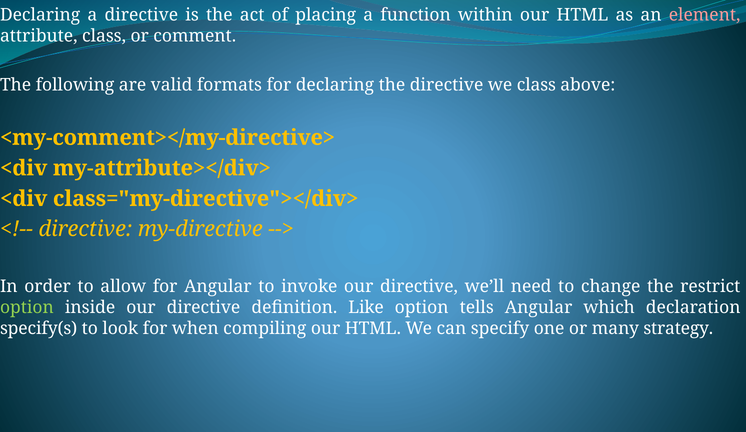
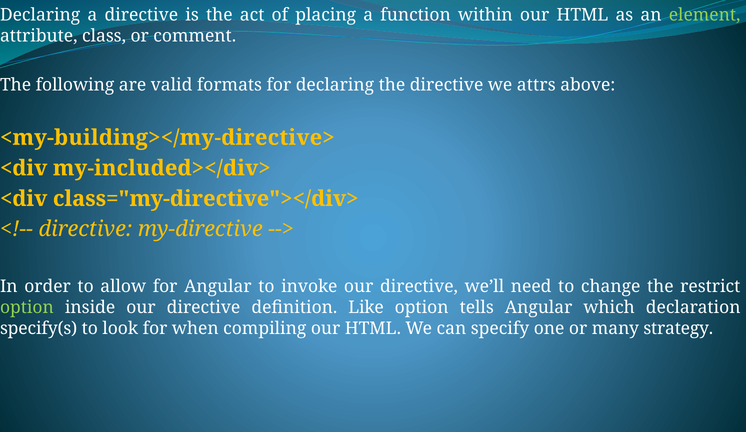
element colour: pink -> light green (705, 15)
we class: class -> attrs (536, 85)
<my-comment></my-directive>: <my-comment></my-directive> -> <my-building></my-directive> (167, 138)
my-attribute></div>: my-attribute></div> -> my-included></div> (162, 168)
